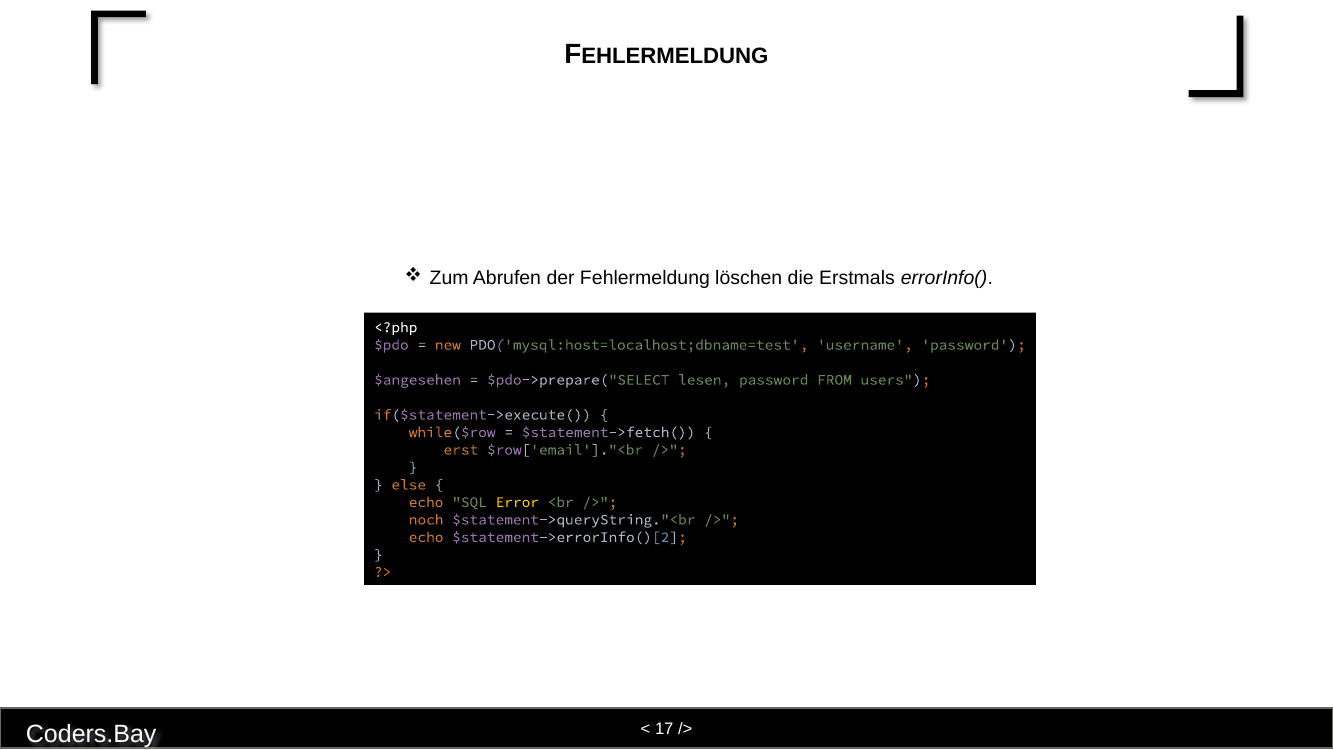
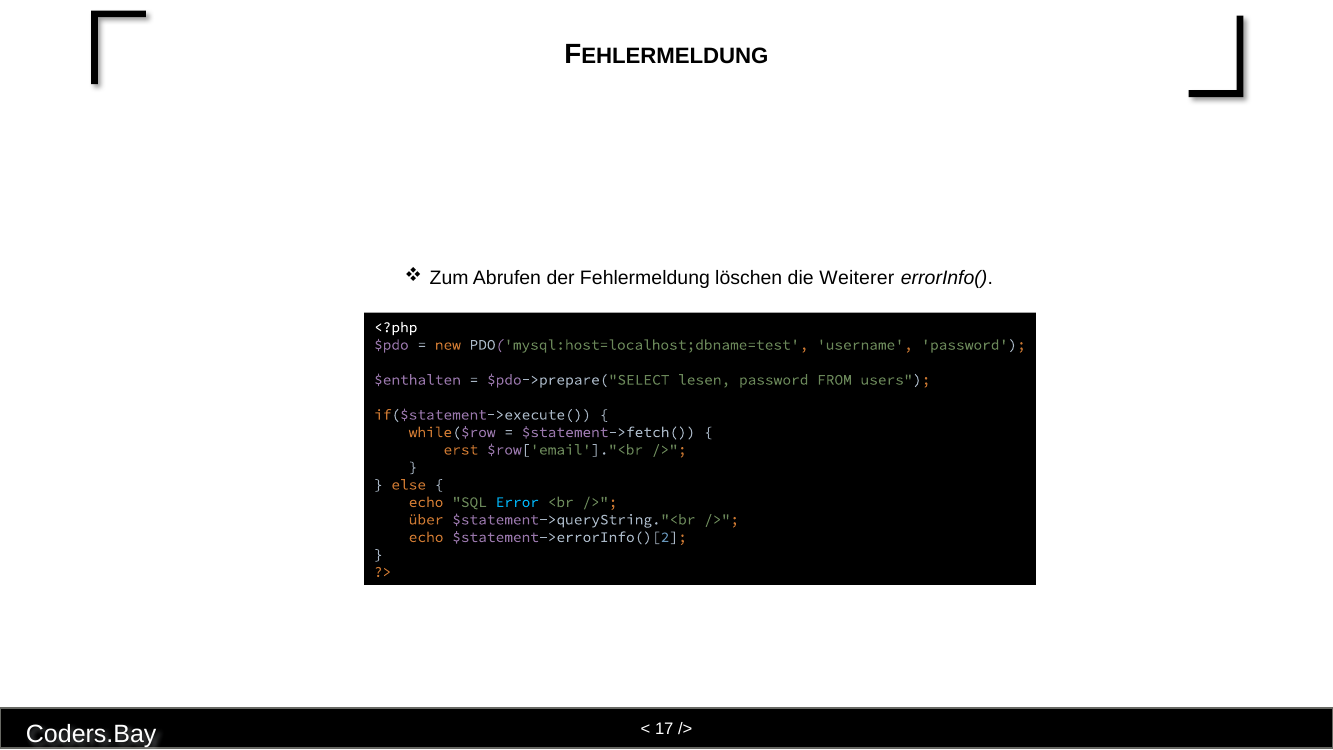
Erstmals: Erstmals -> Weiterer (857, 278)
$angesehen: $angesehen -> $enthalten (417, 380)
Error colour: yellow -> light blue (517, 502)
noch: noch -> über (426, 520)
